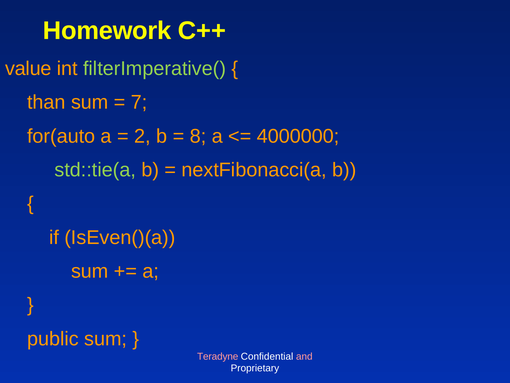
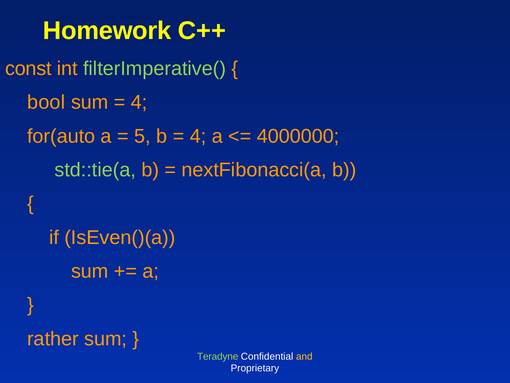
value: value -> const (28, 69)
than: than -> bool (46, 102)
7: 7 -> 4 (139, 102)
2: 2 -> 5 (142, 136)
8: 8 -> 4 (198, 136)
public: public -> rather (53, 338)
Teradyne colour: pink -> light green (218, 356)
and colour: pink -> yellow (304, 356)
